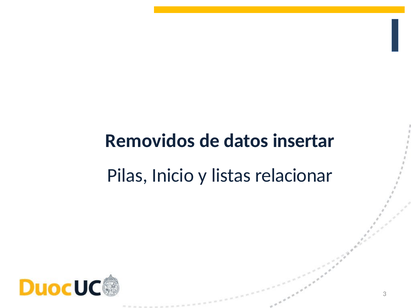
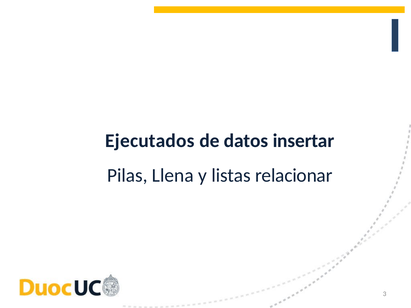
Removidos: Removidos -> Ejecutados (150, 141)
Inicio: Inicio -> Llena (173, 176)
